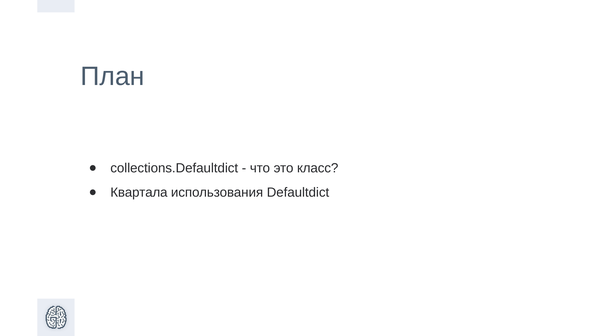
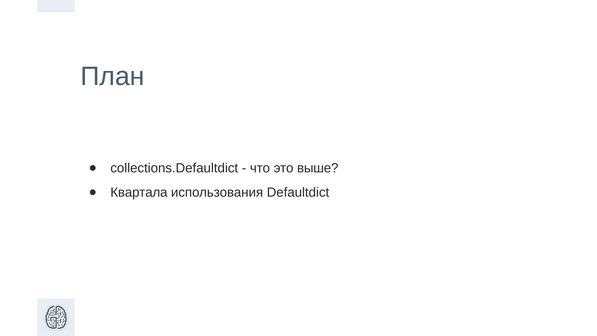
класс: класс -> выше (318, 168)
